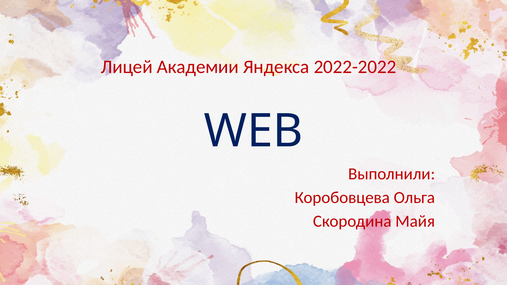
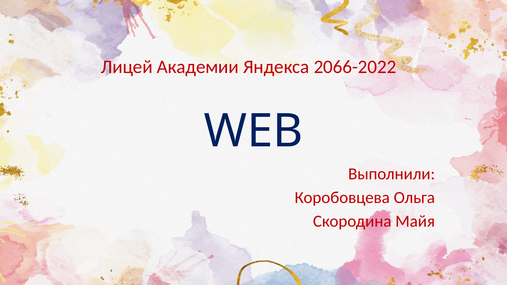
2022-2022: 2022-2022 -> 2066-2022 (355, 67)
